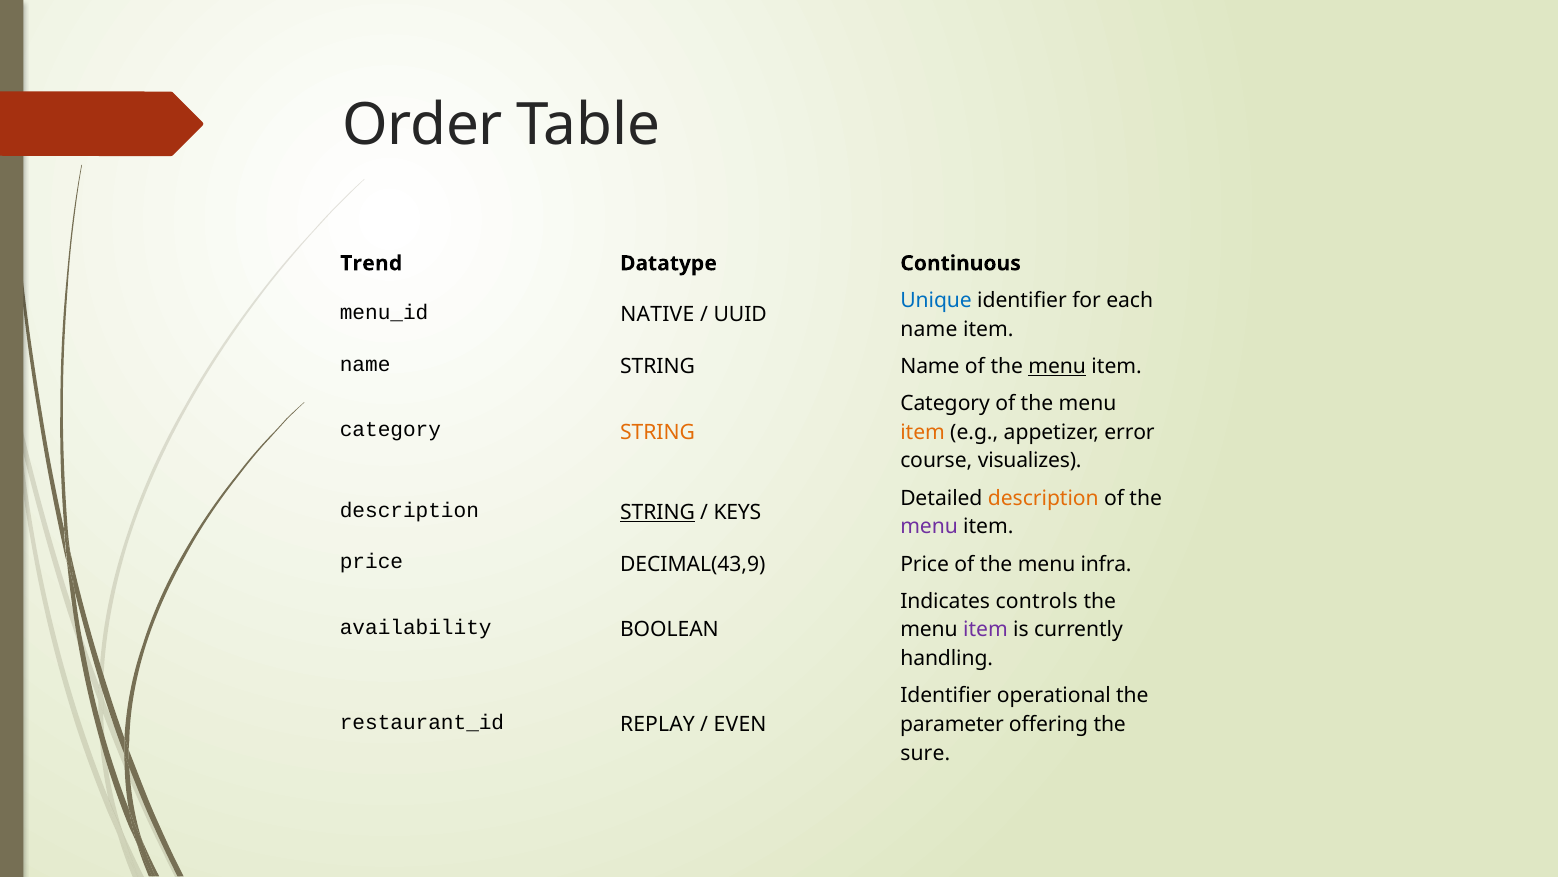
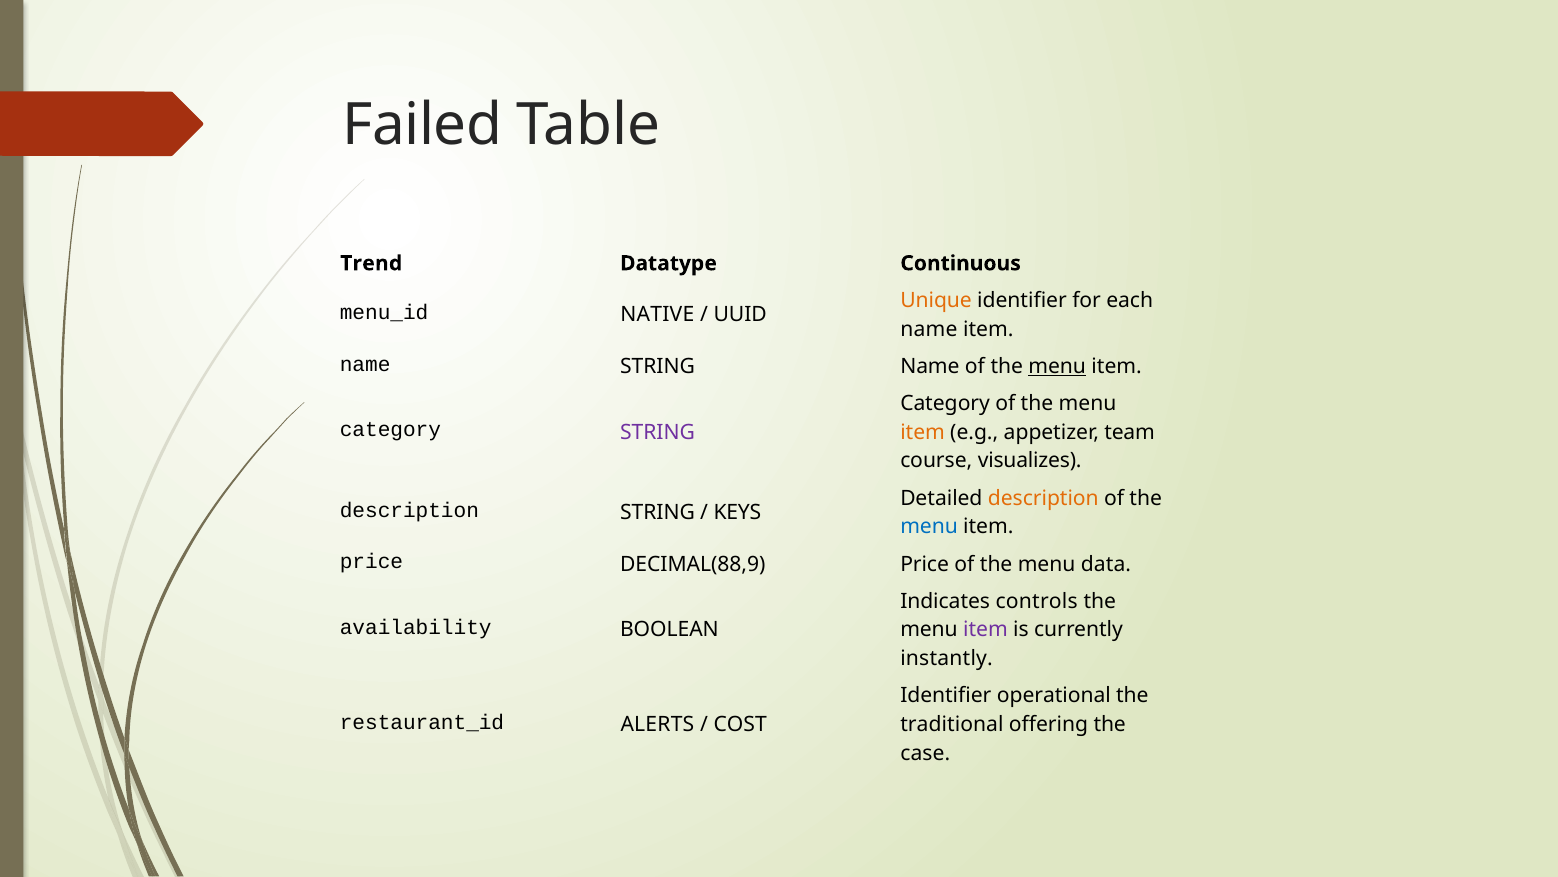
Order: Order -> Failed (422, 125)
Unique colour: blue -> orange (936, 300)
STRING colour: orange -> purple (658, 432)
error: error -> team (1130, 432)
STRING underline: present -> none (658, 512)
menu colour: purple -> blue (929, 526)
DECIMAL(43,9: DECIMAL(43,9 -> DECIMAL(88,9 (693, 564)
infra: infra -> data (1106, 564)
handling: handling -> instantly (947, 658)
REPLAY: REPLAY -> ALERTS (657, 724)
EVEN: EVEN -> COST (740, 724)
parameter: parameter -> traditional (952, 724)
sure: sure -> case (925, 753)
